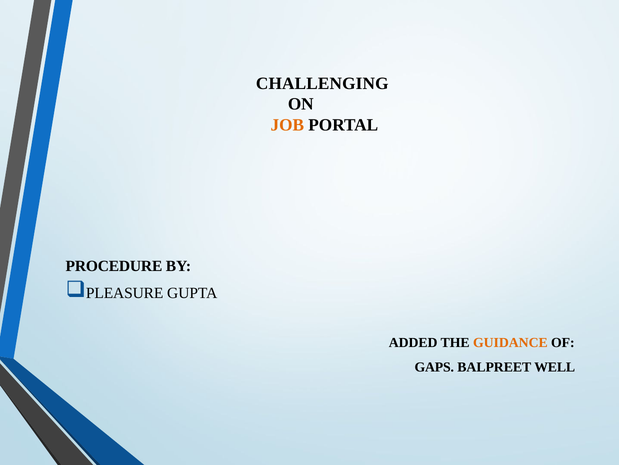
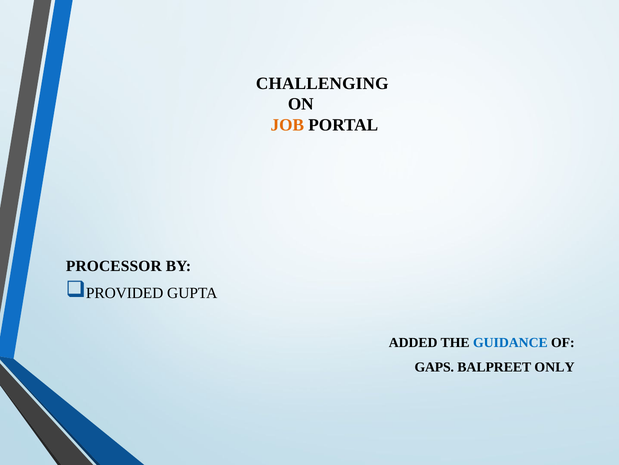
PROCEDURE: PROCEDURE -> PROCESSOR (114, 266)
PLEASURE: PLEASURE -> PROVIDED (125, 293)
GUIDANCE colour: orange -> blue (510, 342)
WELL: WELL -> ONLY (555, 367)
